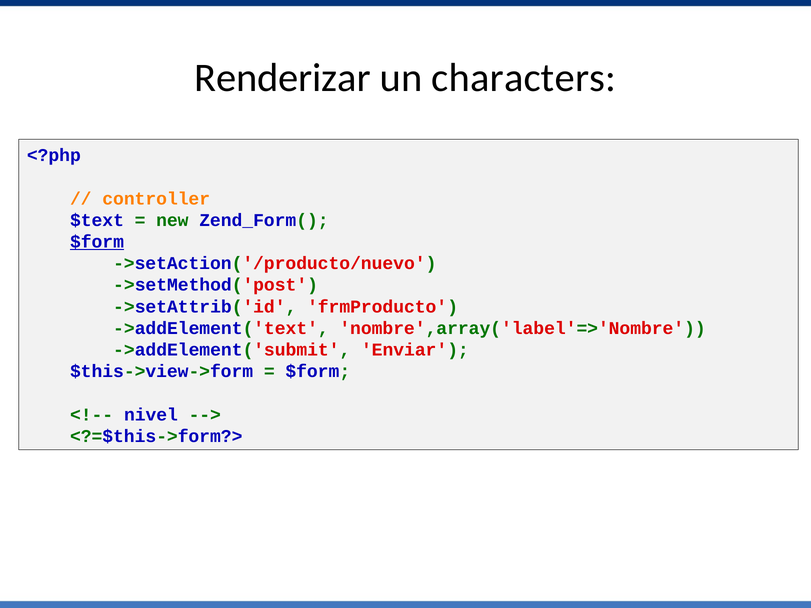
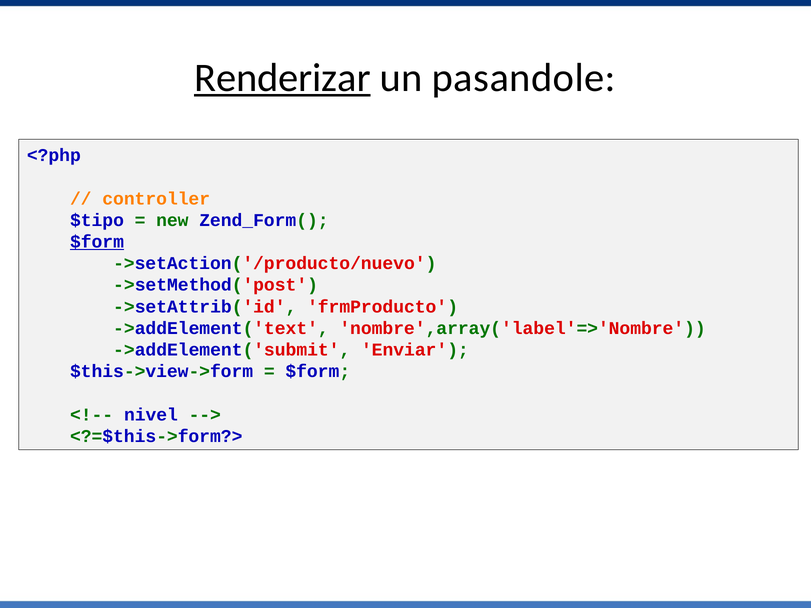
Renderizar underline: none -> present (282, 78)
characters: characters -> pasandole (524, 78)
$text: $text -> $tipo (97, 220)
